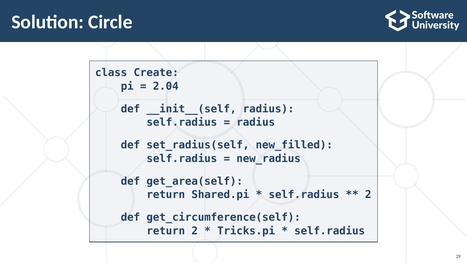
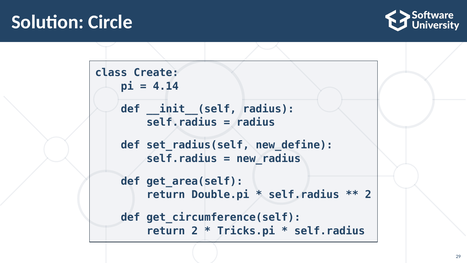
2.04: 2.04 -> 4.14 (166, 86)
new_filled: new_filled -> new_define (294, 145)
Shared.pi: Shared.pi -> Double.pi (220, 194)
